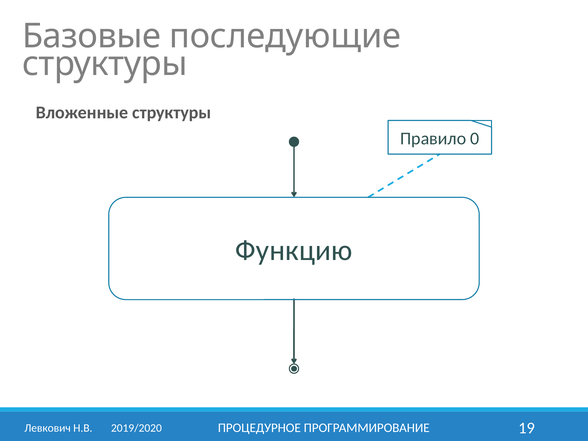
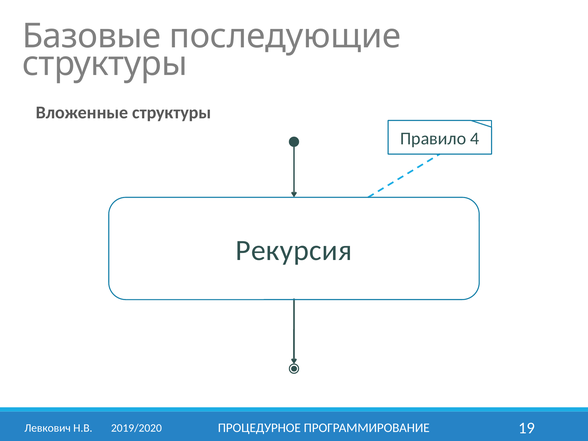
0: 0 -> 4 (475, 138)
Функцию: Функцию -> Рекурсия (294, 250)
